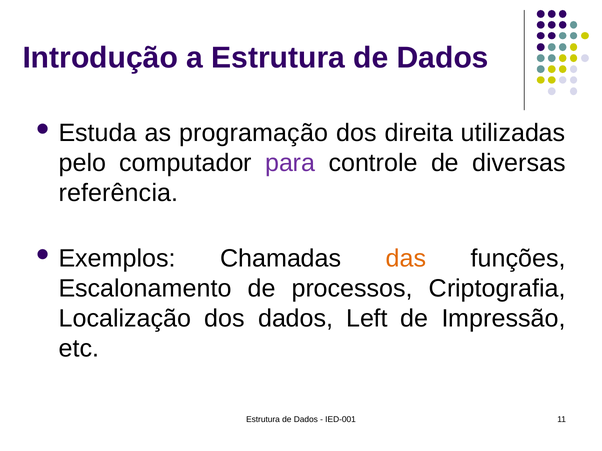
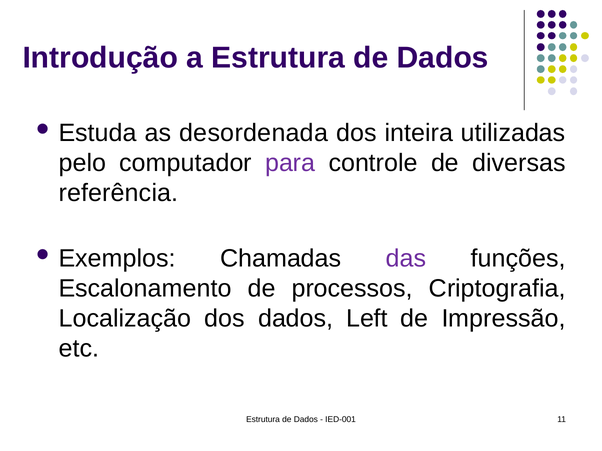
programação: programação -> desordenada (254, 133)
direita: direita -> inteira (419, 133)
das colour: orange -> purple (406, 259)
